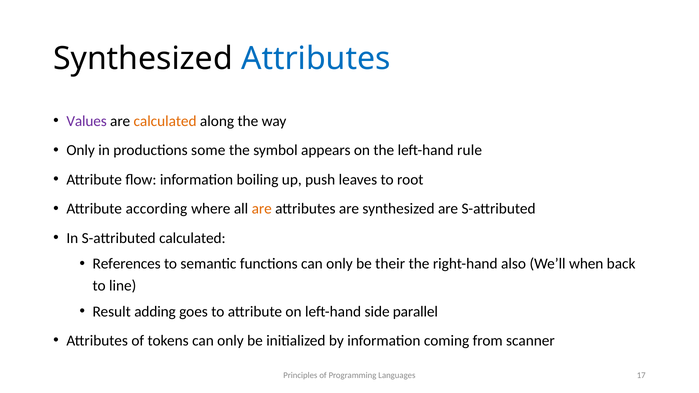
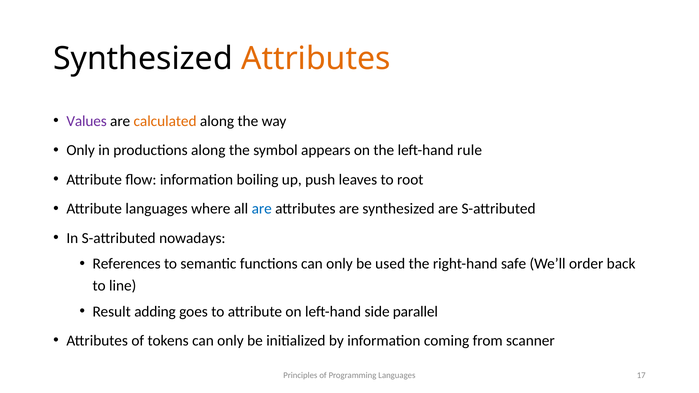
Attributes colour: blue -> orange (316, 59)
productions some: some -> along (208, 150)
Attribute according: according -> languages (157, 209)
are colour: orange -> blue (262, 209)
S-attributed calculated: calculated -> nowadays (192, 238)
their: their -> used (390, 264)
also: also -> safe (514, 264)
when: when -> order (586, 264)
